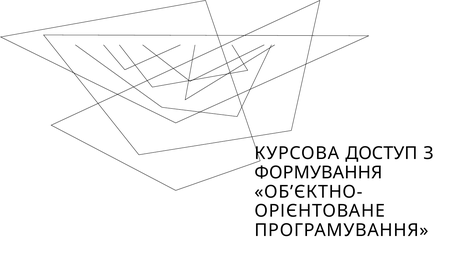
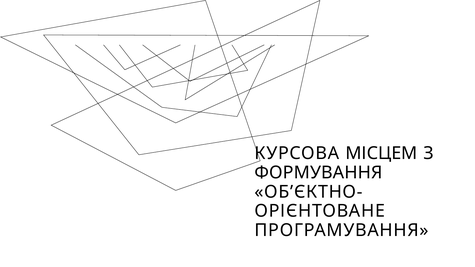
ДОСТУП: ДОСТУП -> МІСЦЕМ (381, 153)
